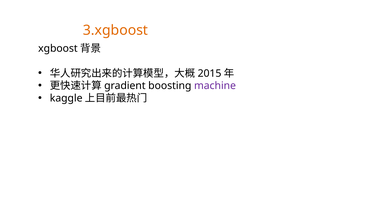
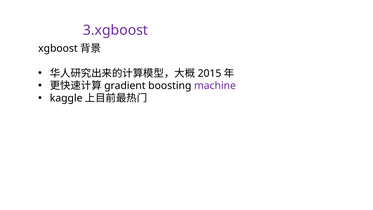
3.xgboost colour: orange -> purple (115, 30)
